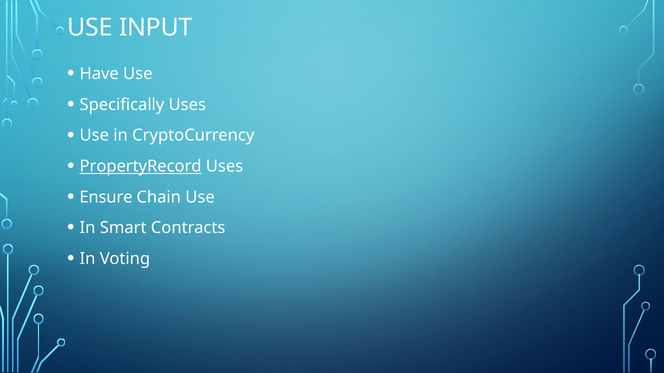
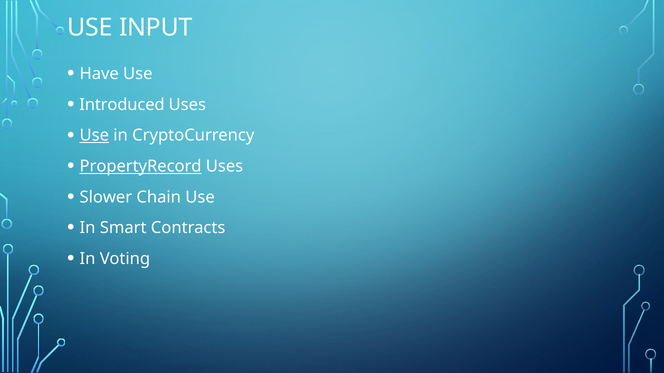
Specifically: Specifically -> Introduced (122, 105)
Use underline: none -> present (94, 136)
Ensure: Ensure -> Slower (106, 197)
